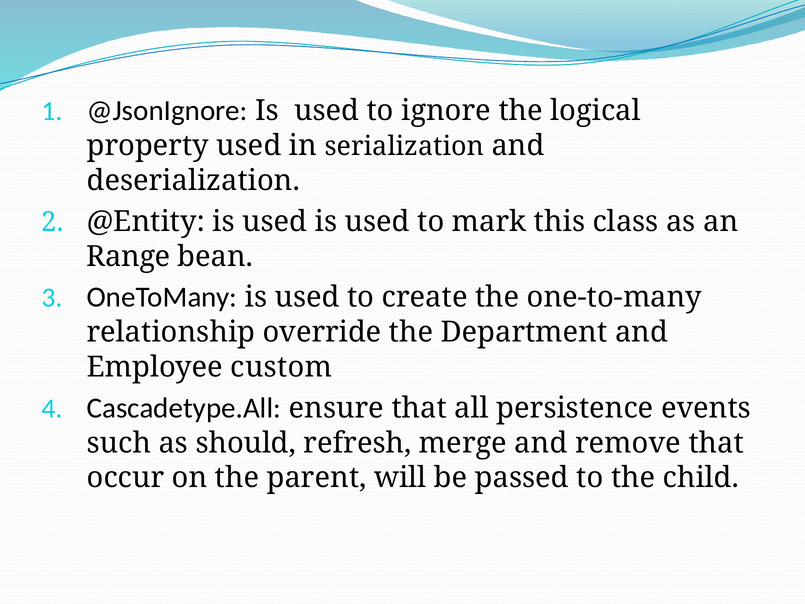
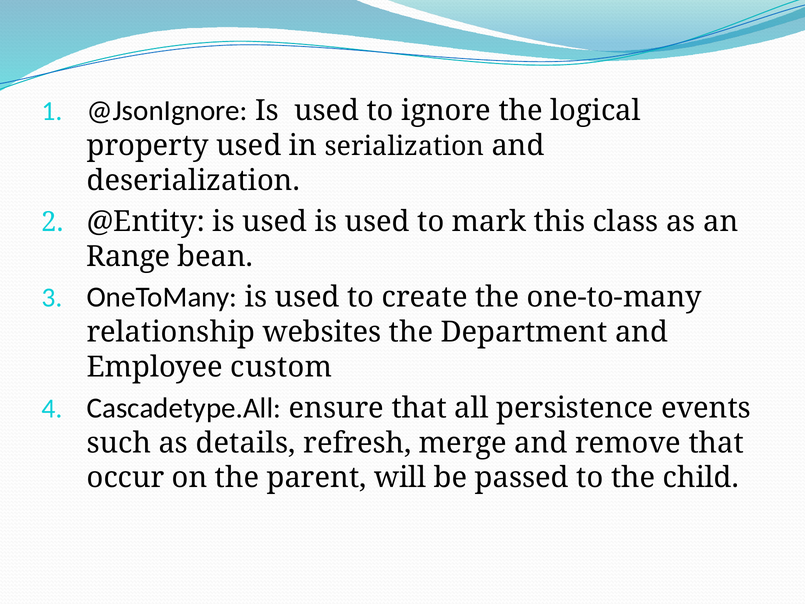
override: override -> websites (322, 332)
should: should -> details (246, 443)
